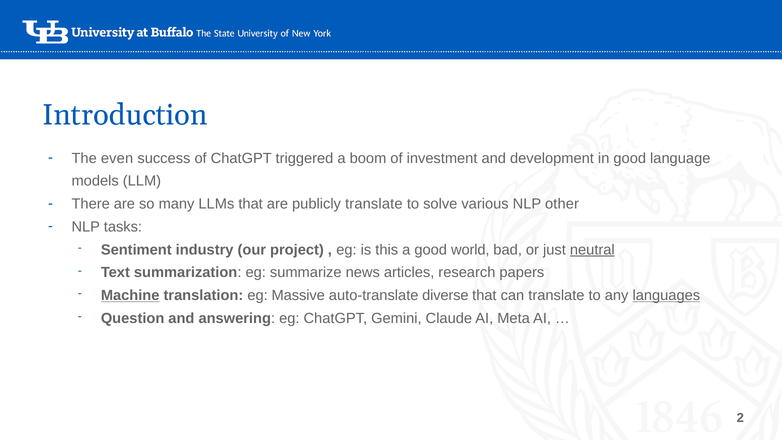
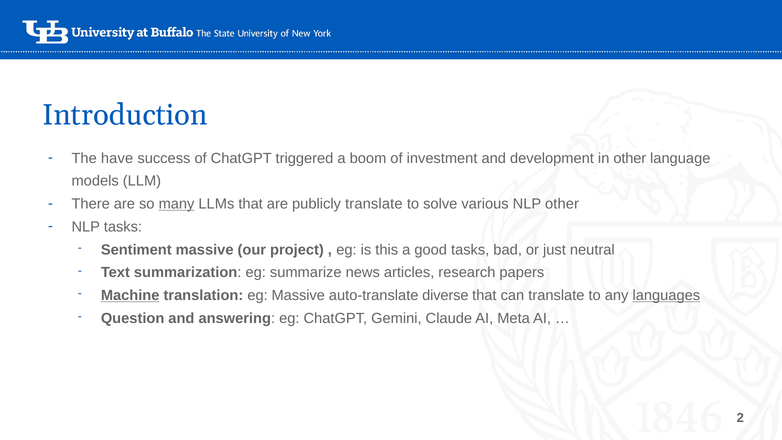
even: even -> have (117, 158)
in good: good -> other (630, 158)
many underline: none -> present (177, 204)
Sentiment industry: industry -> massive (205, 250)
good world: world -> tasks (470, 250)
neutral underline: present -> none (592, 250)
